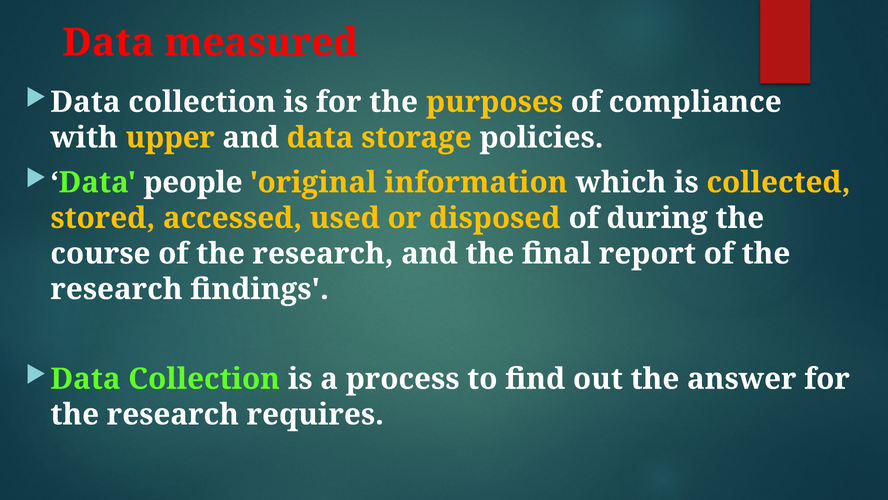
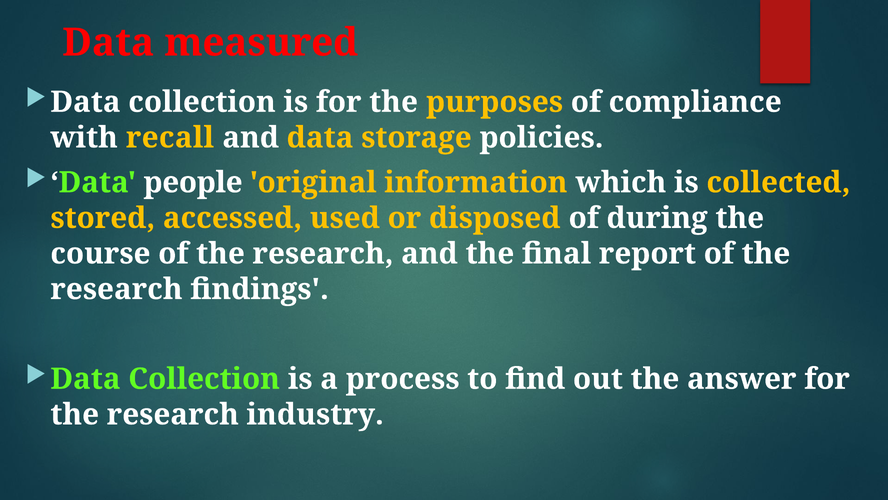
upper: upper -> recall (170, 138)
requires: requires -> industry (315, 414)
